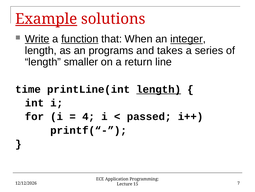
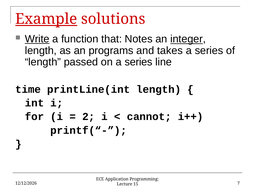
function underline: present -> none (80, 39)
When: When -> Notes (139, 39)
smaller: smaller -> passed (81, 62)
on a return: return -> series (139, 62)
length underline: present -> none (159, 89)
4: 4 -> 2 (89, 116)
passed: passed -> cannot (149, 116)
